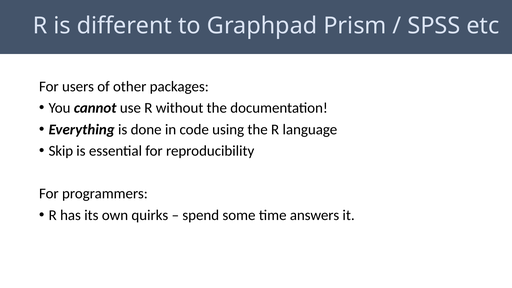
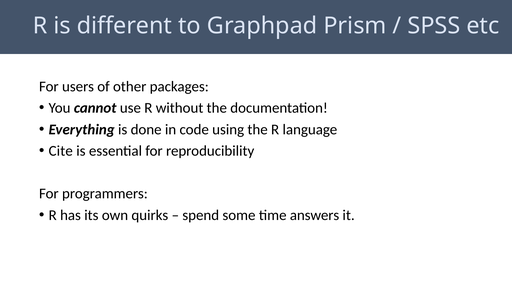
Skip: Skip -> Cite (61, 151)
